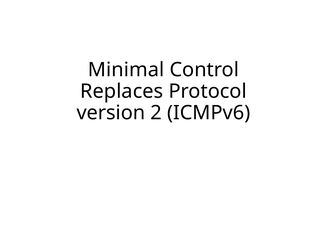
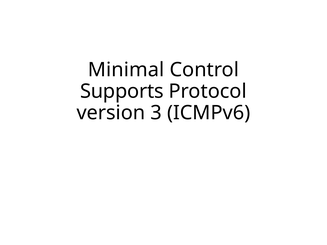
Replaces: Replaces -> Supports (122, 91)
2: 2 -> 3 (156, 113)
